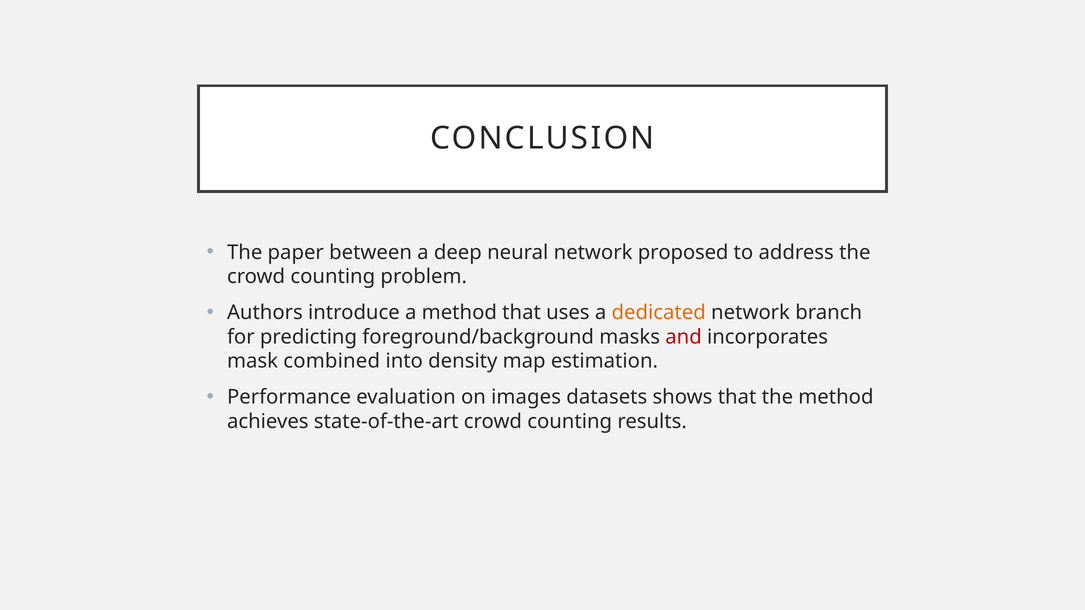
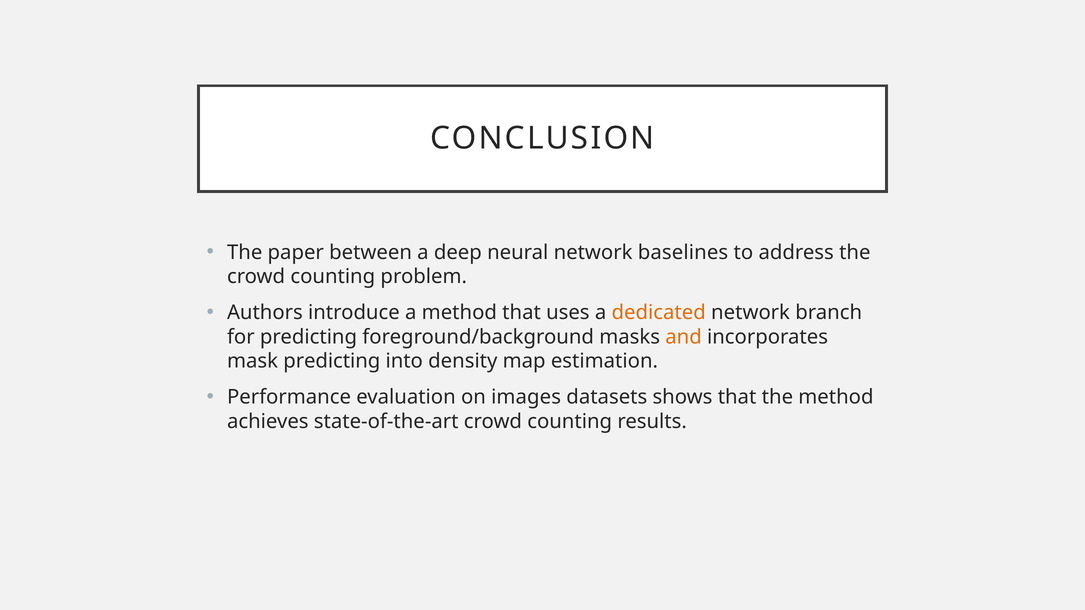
proposed: proposed -> baselines (683, 252)
and colour: red -> orange (684, 337)
mask combined: combined -> predicting (332, 361)
